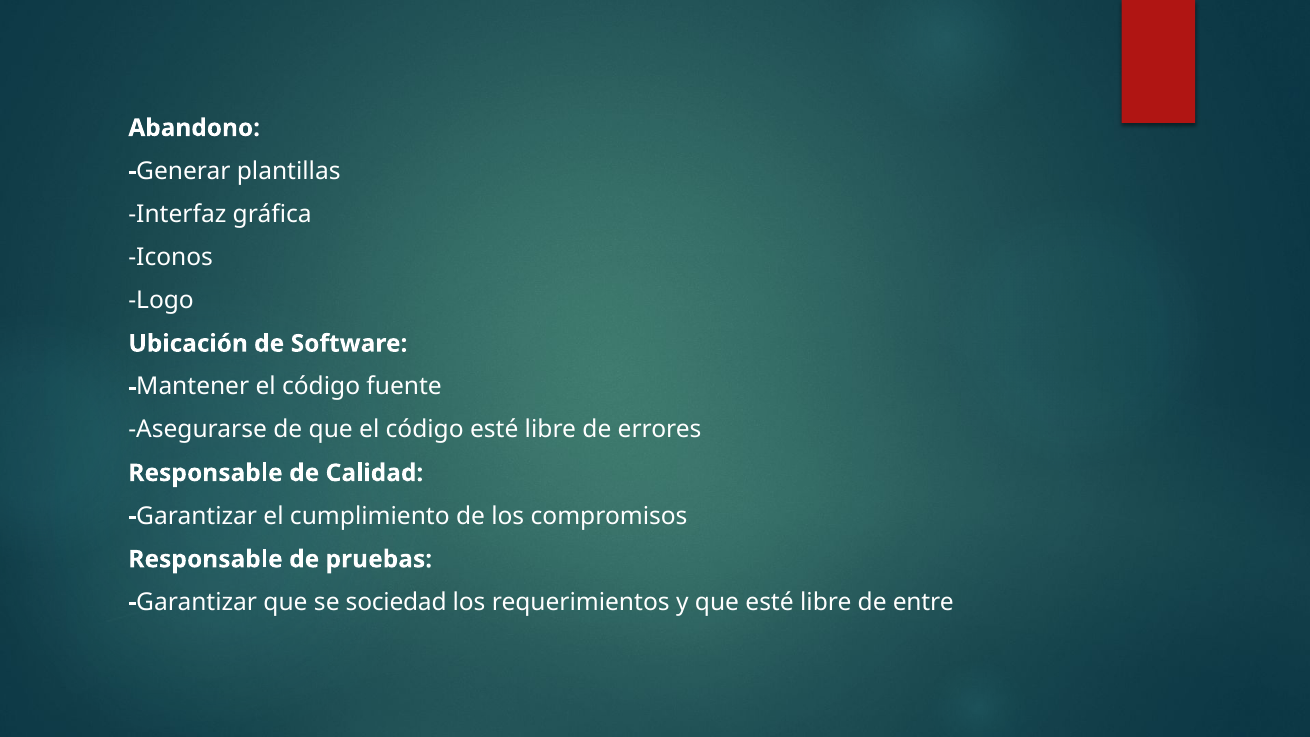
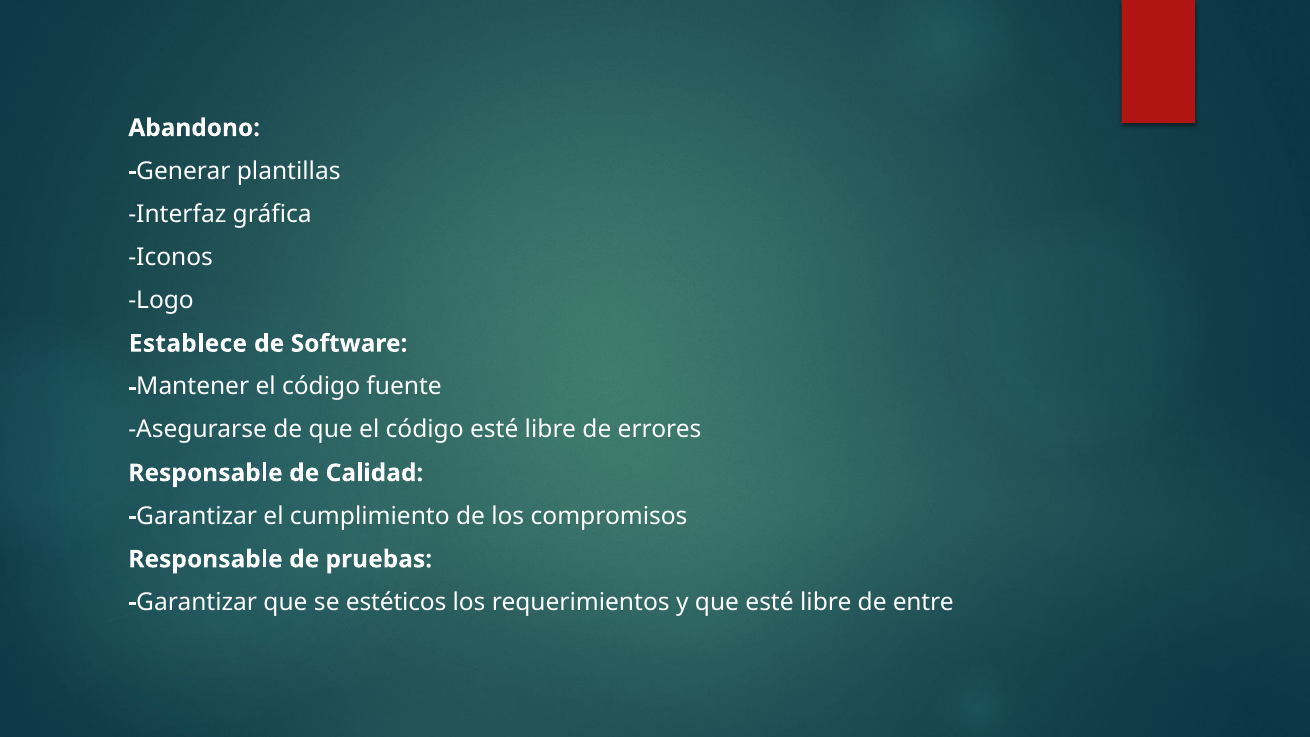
Ubicación: Ubicación -> Establece (188, 344)
sociedad: sociedad -> estéticos (396, 602)
